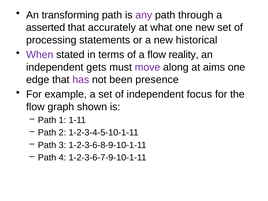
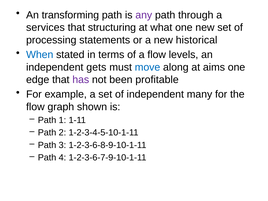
asserted: asserted -> services (45, 28)
accurately: accurately -> structuring (112, 28)
When colour: purple -> blue (40, 55)
reality: reality -> levels (184, 55)
move colour: purple -> blue (148, 67)
presence: presence -> profitable (157, 80)
focus: focus -> many (199, 94)
